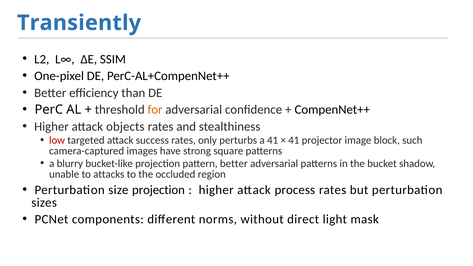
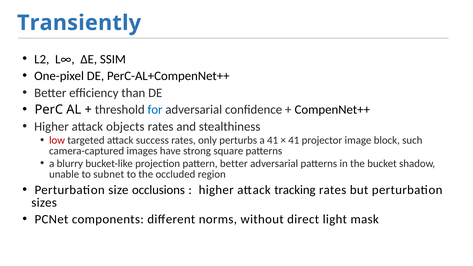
for colour: orange -> blue (155, 110)
attacks: attacks -> subnet (109, 174)
size projection: projection -> occlusions (158, 190)
process: process -> tracking (295, 190)
